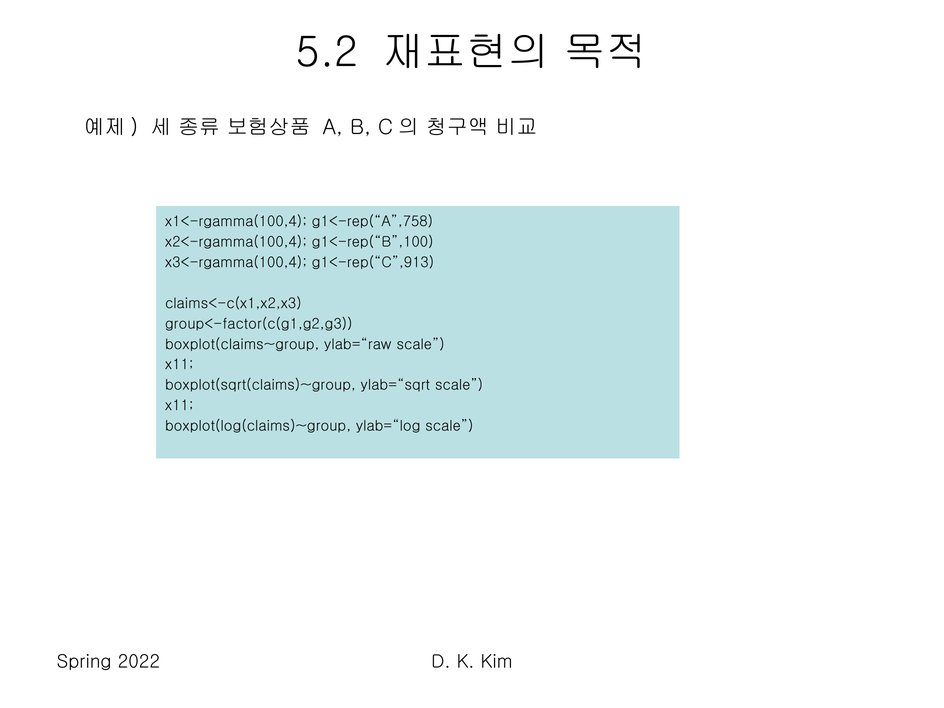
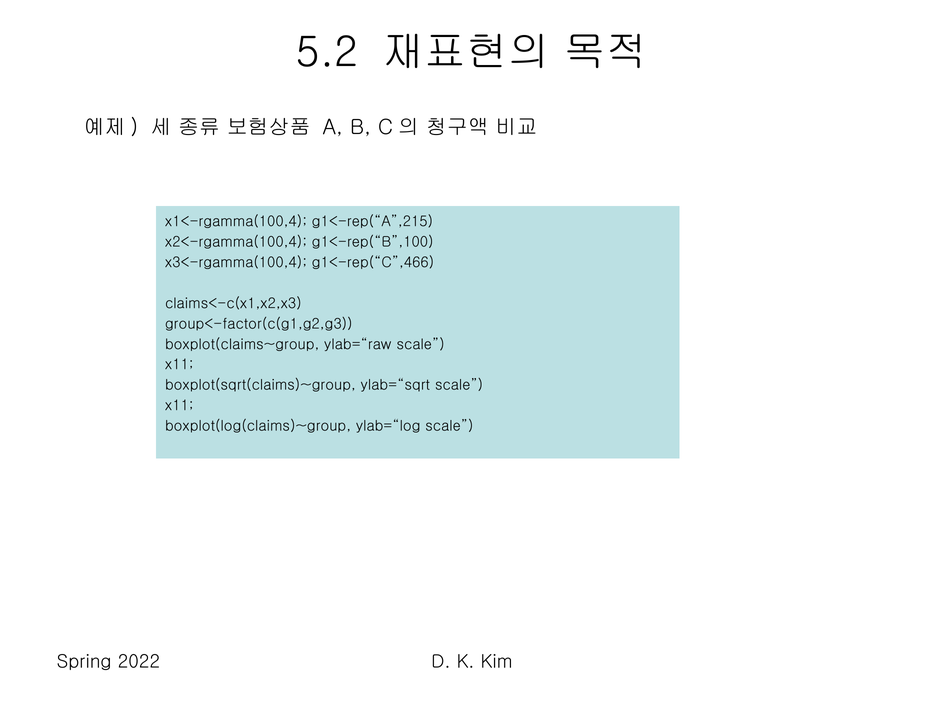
g1<-rep(“A”,758: g1<-rep(“A”,758 -> g1<-rep(“A”,215 (372, 222)
g1<-rep(“C”,913: g1<-rep(“C”,913 -> g1<-rep(“C”,466 (373, 262)
